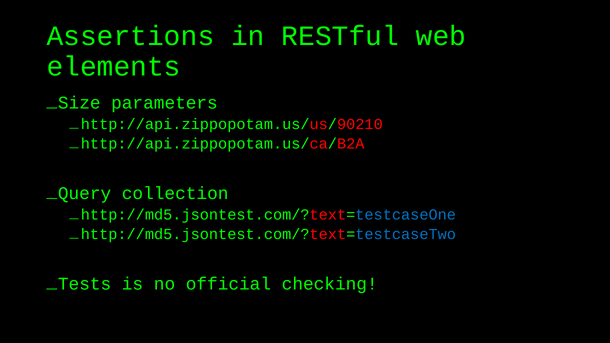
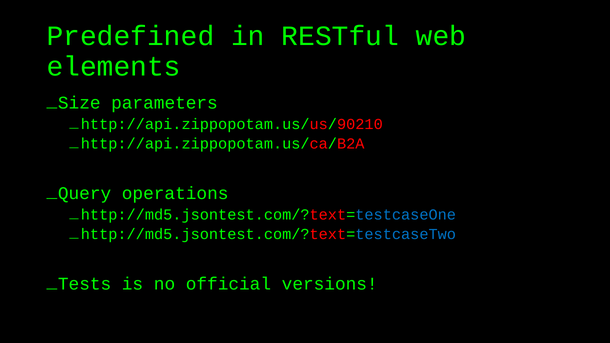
Assertions: Assertions -> Predefined (130, 36)
collection: collection -> operations (175, 194)
checking: checking -> versions (330, 284)
